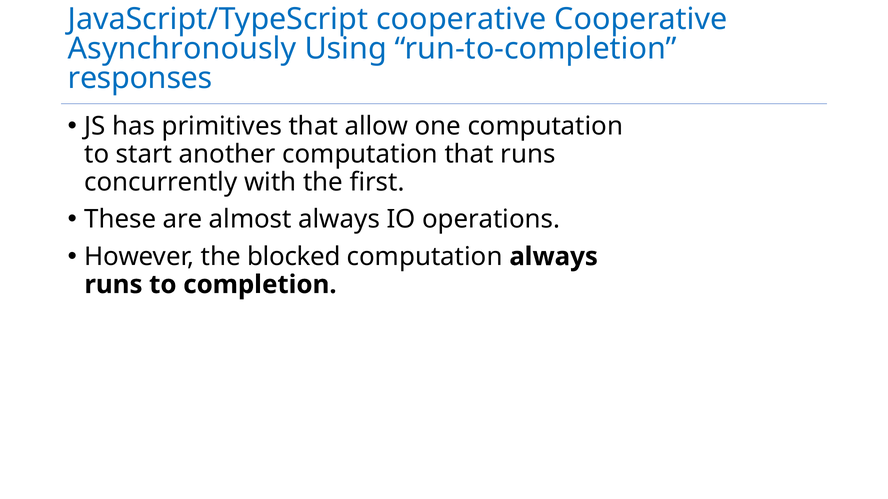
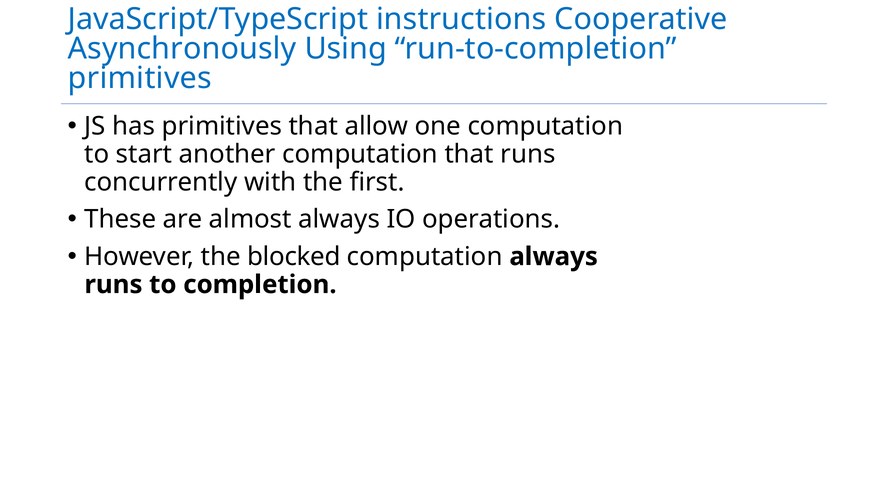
JavaScript/TypeScript cooperative: cooperative -> instructions (461, 19)
responses: responses -> primitives (140, 78)
